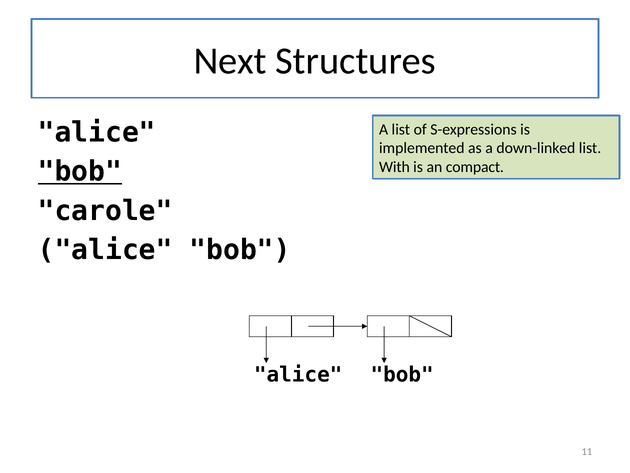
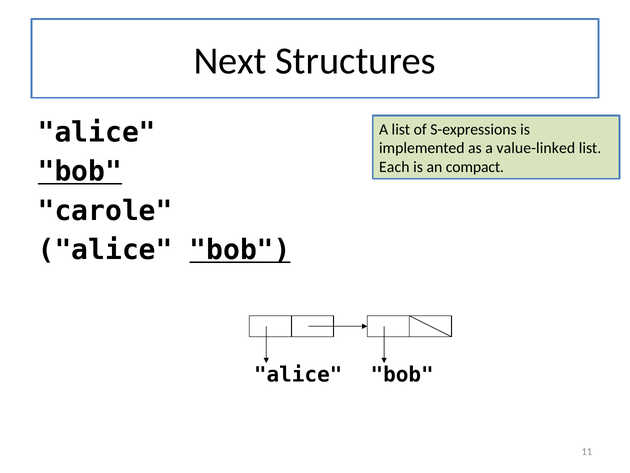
down-linked: down-linked -> value-linked (536, 148)
With: With -> Each (394, 167)
bob underline: none -> present (240, 250)
